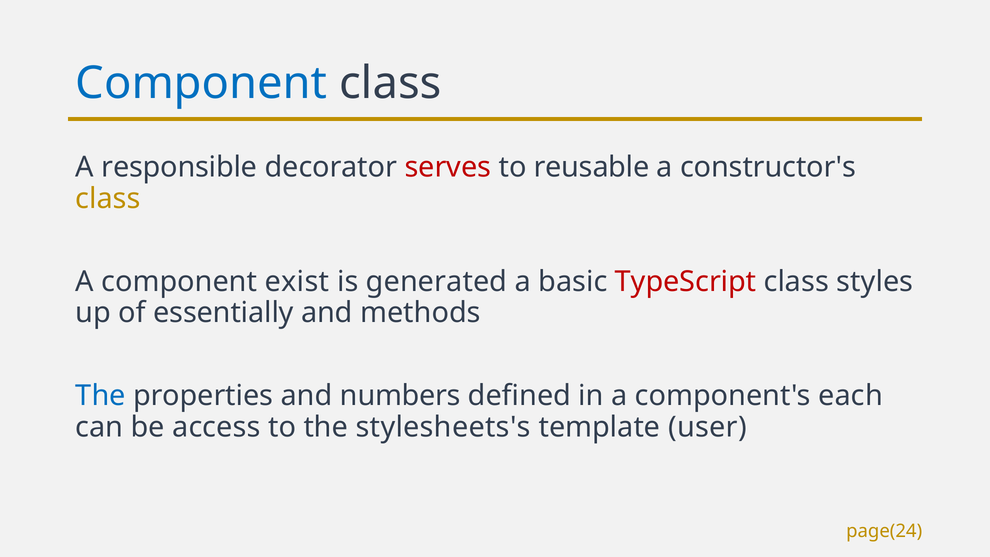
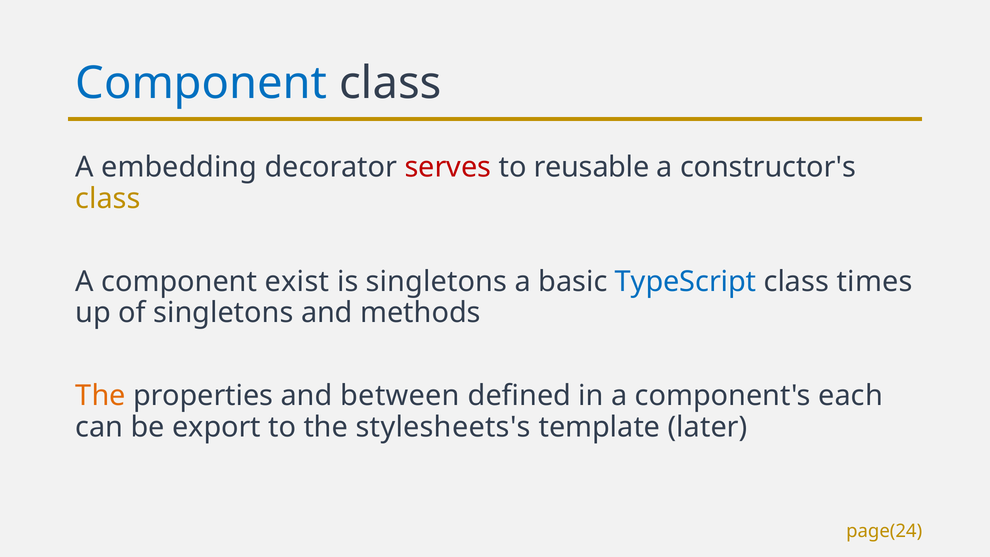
responsible: responsible -> embedding (179, 167)
is generated: generated -> singletons (437, 282)
TypeScript colour: red -> blue (686, 282)
styles: styles -> times (875, 282)
of essentially: essentially -> singletons (223, 313)
The colour: blue -> orange (101, 396)
numbers: numbers -> between (400, 396)
access: access -> export (217, 427)
user: user -> later (708, 427)
